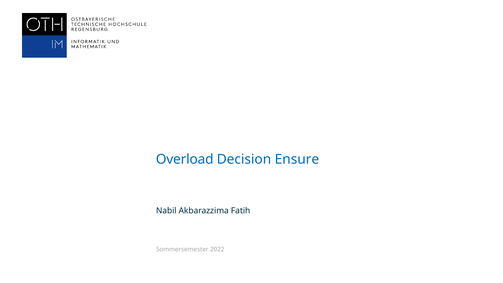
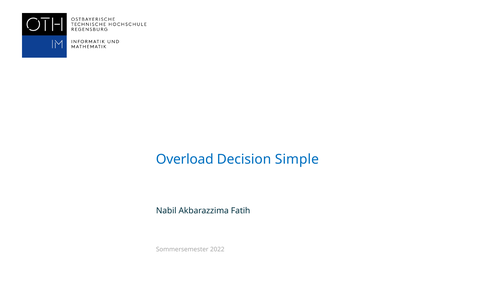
Ensure: Ensure -> Simple (297, 159)
